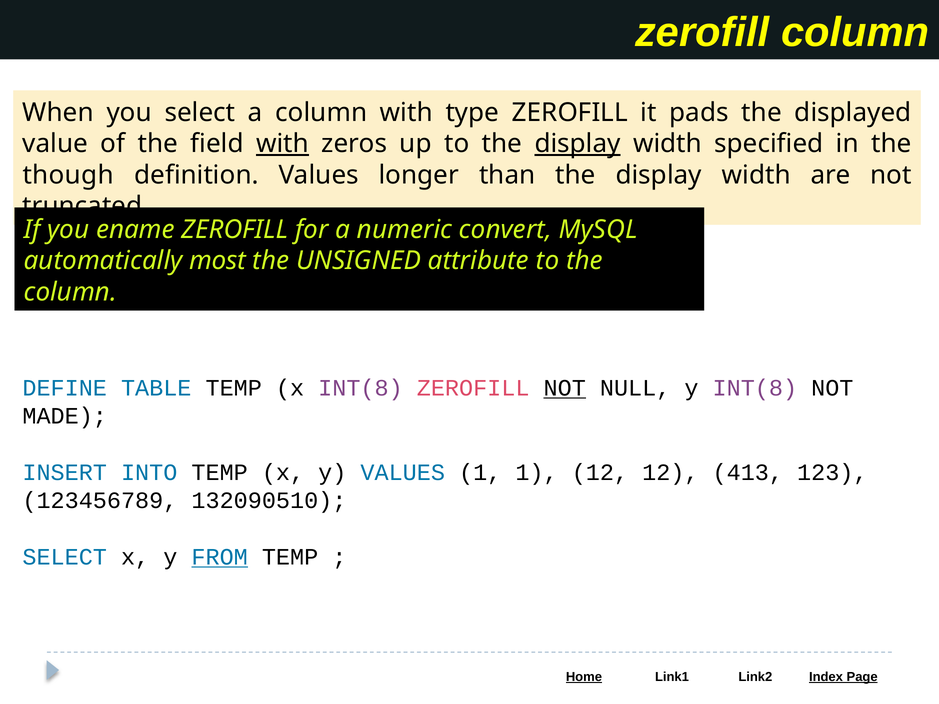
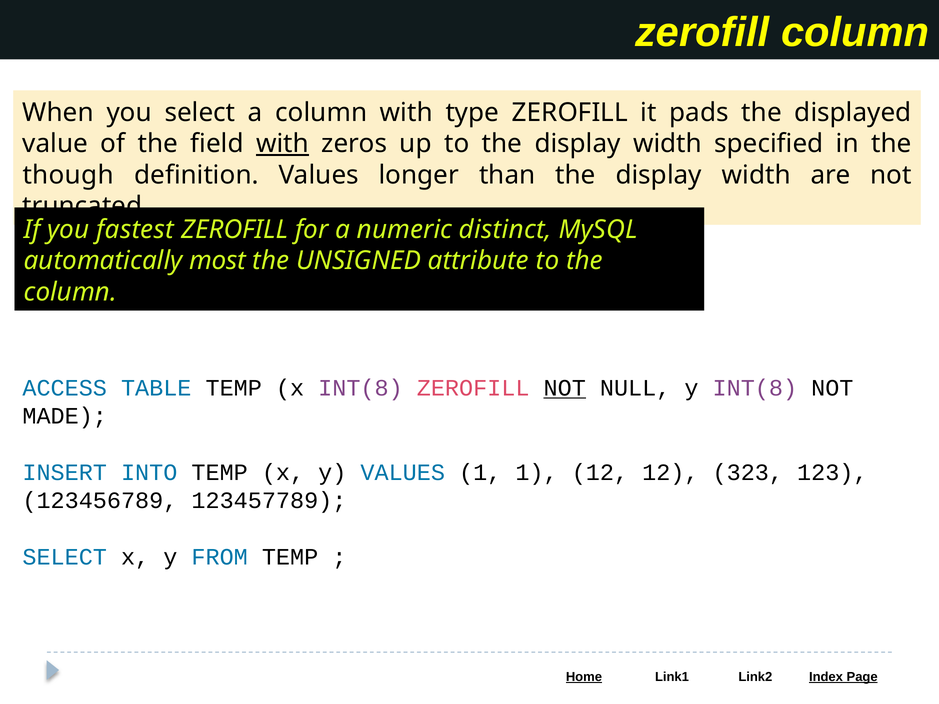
display underline: present -> none (578, 144)
ename: ename -> fastest (135, 230)
convert: convert -> distinct (505, 230)
DEFINE: DEFINE -> ACCESS (65, 388)
413: 413 -> 323 (748, 473)
132090510: 132090510 -> 123457789 (269, 501)
FROM underline: present -> none (220, 557)
